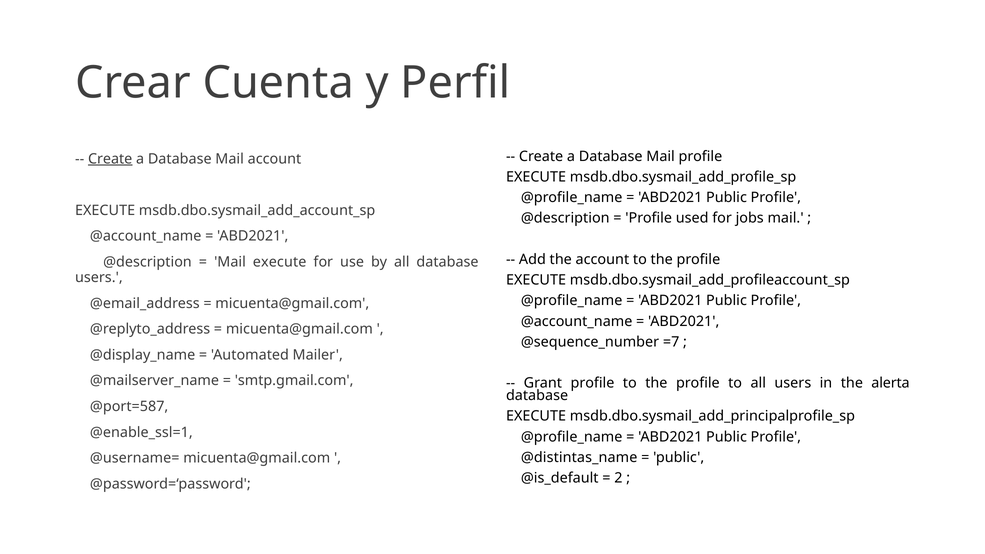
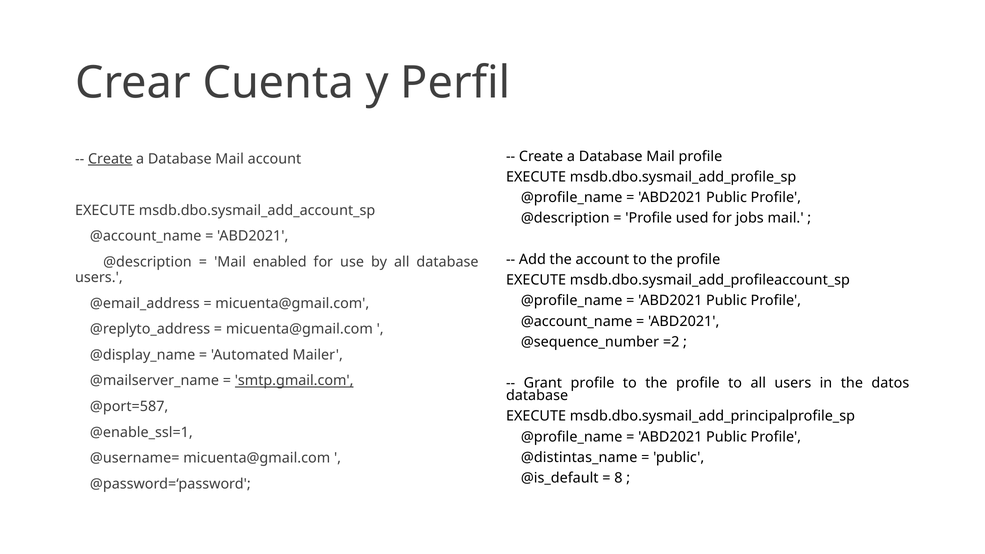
Mail execute: execute -> enabled (280, 262)
=7: =7 -> =2 (671, 342)
smtp.gmail.com underline: none -> present (294, 381)
alerta: alerta -> datos (890, 383)
2: 2 -> 8 (618, 478)
